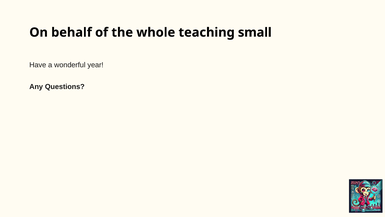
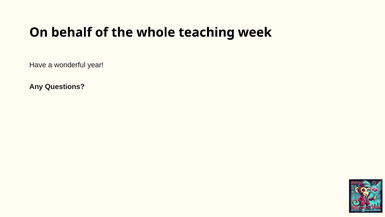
small: small -> week (255, 32)
